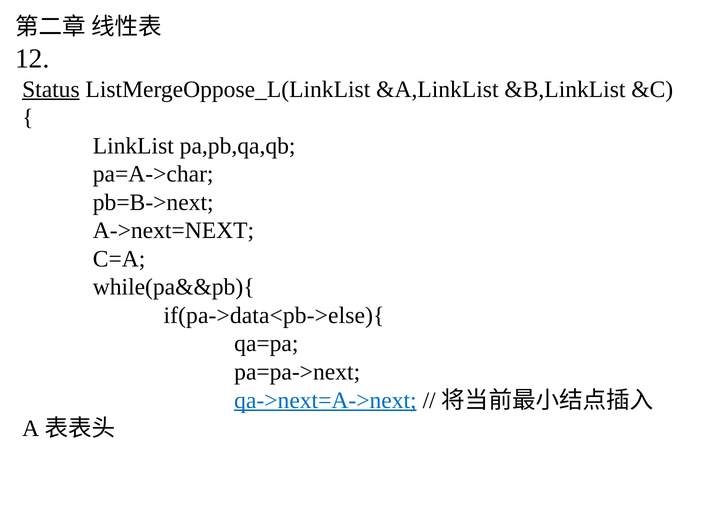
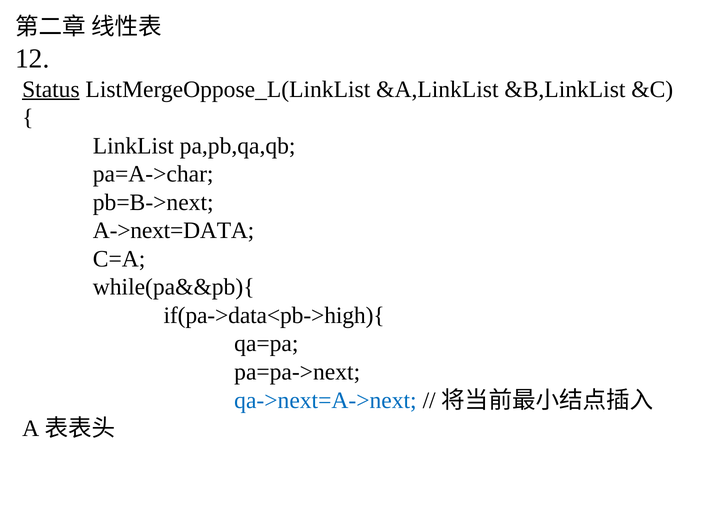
A->next=NEXT: A->next=NEXT -> A->next=DATA (174, 231)
if(pa->data<pb->else){: if(pa->data<pb->else){ -> if(pa->data<pb->high){ (274, 316)
qa->next=A->next underline: present -> none (325, 400)
